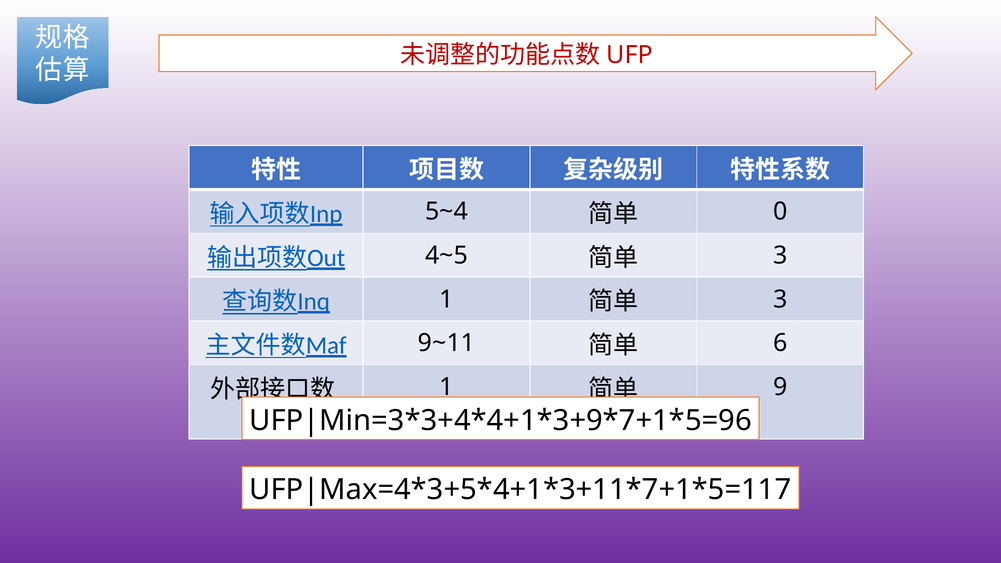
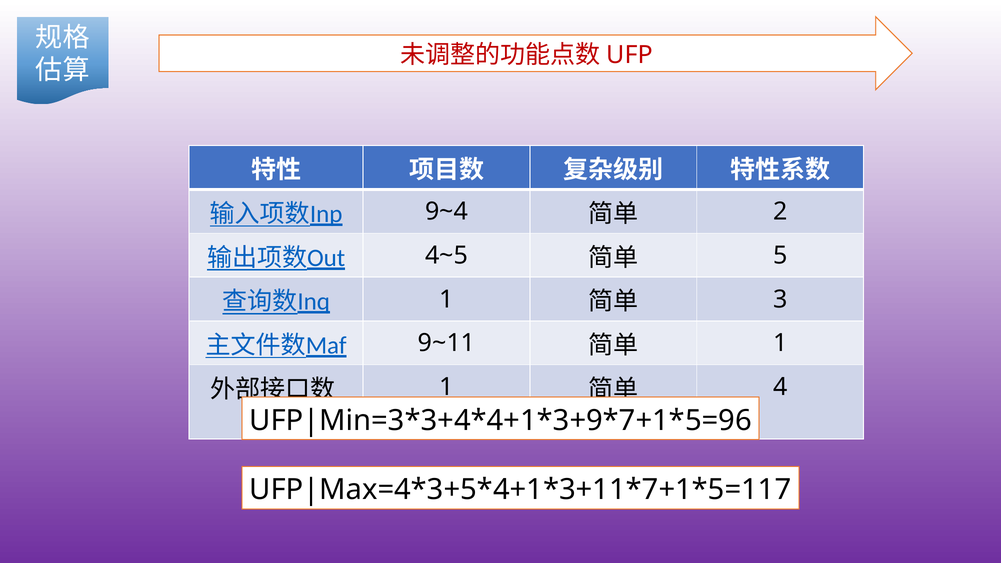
5~4: 5~4 -> 9~4 (447, 212)
0: 0 -> 2 (780, 212)
3: 3 -> 5 (780, 256)
6: 6 -> 1 (780, 343)
9: 9 -> 4 (780, 387)
